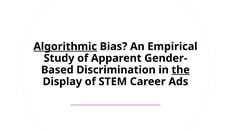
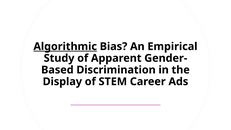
the underline: present -> none (181, 70)
